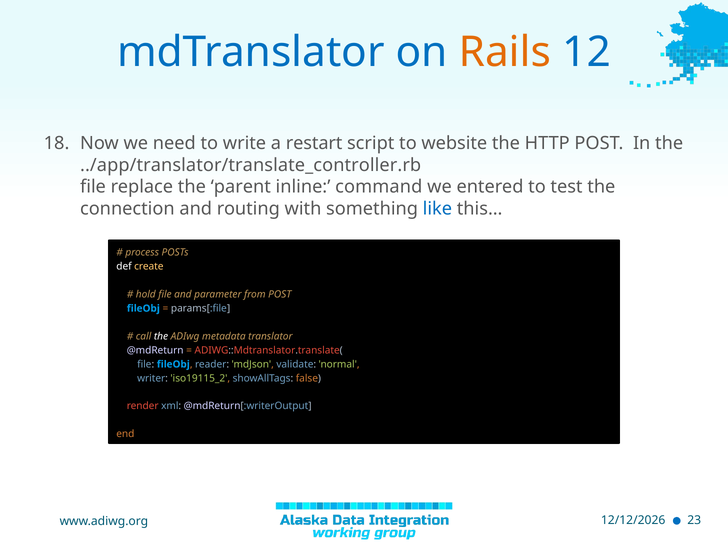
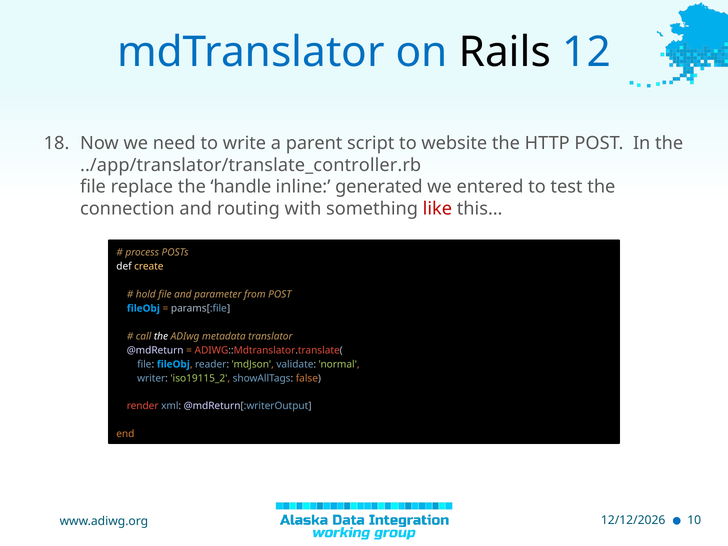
Rails colour: orange -> black (505, 52)
restart: restart -> parent (314, 143)
parent: parent -> handle (241, 187)
command: command -> generated (379, 187)
like colour: blue -> red (437, 209)
23: 23 -> 10 (694, 520)
